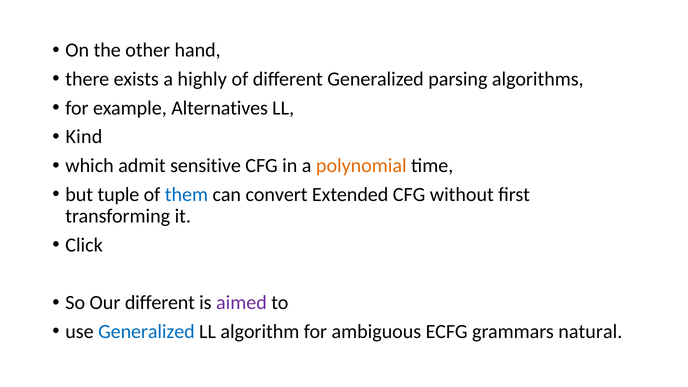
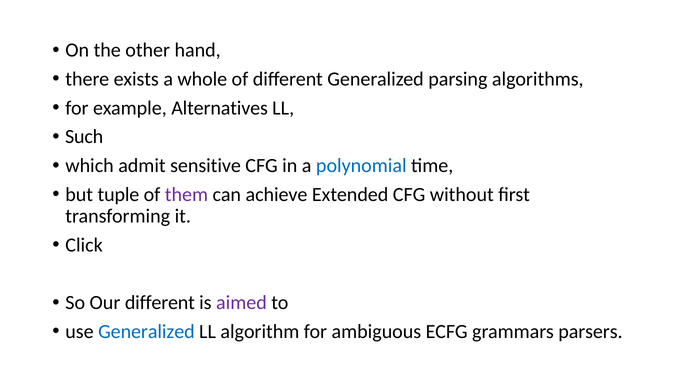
highly: highly -> whole (202, 79)
Kind: Kind -> Such (84, 137)
polynomial colour: orange -> blue (361, 166)
them colour: blue -> purple (186, 195)
convert: convert -> achieve (277, 195)
natural: natural -> parsers (590, 332)
